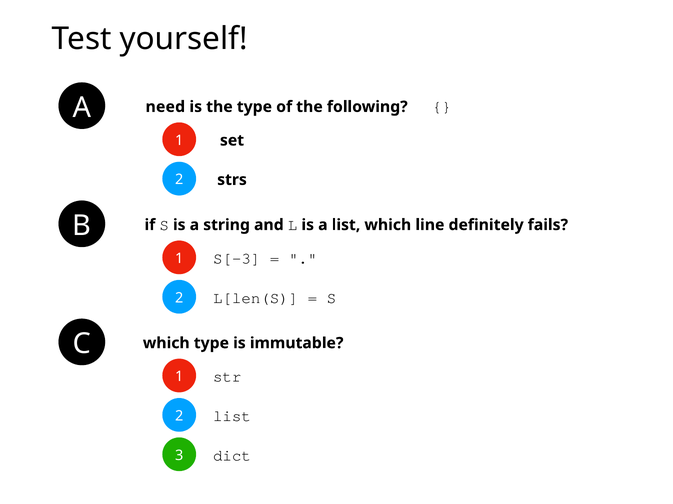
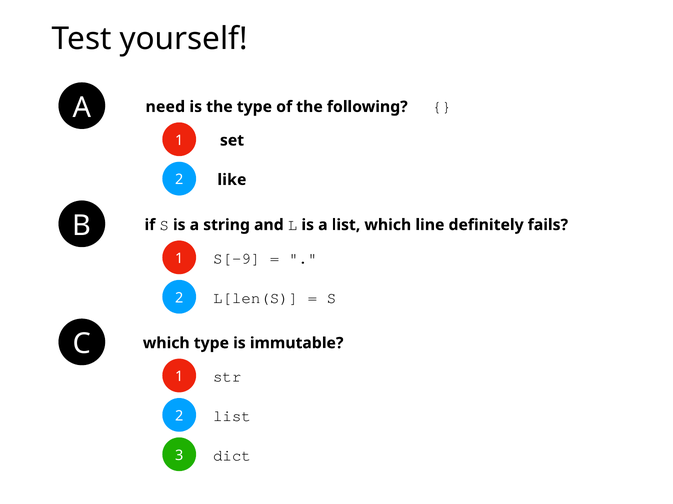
strs: strs -> like (232, 180)
S[-3: S[-3 -> S[-9 (237, 259)
